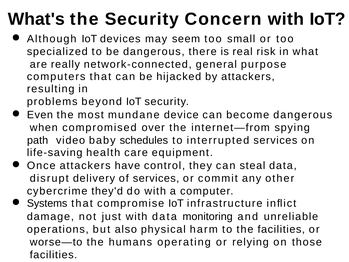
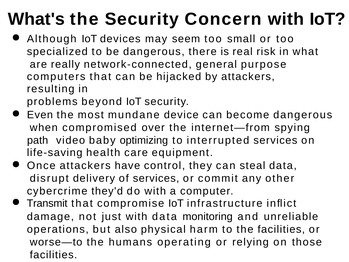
schedules: schedules -> optimizing (144, 140)
Systems: Systems -> Transmit (47, 203)
